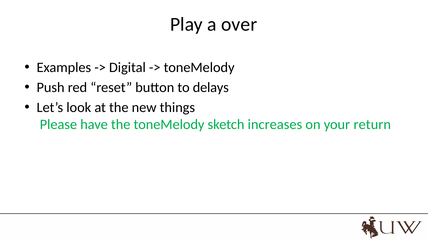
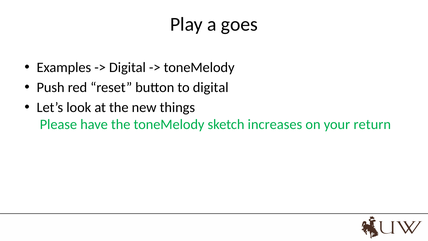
over: over -> goes (239, 24)
to delays: delays -> digital (211, 87)
